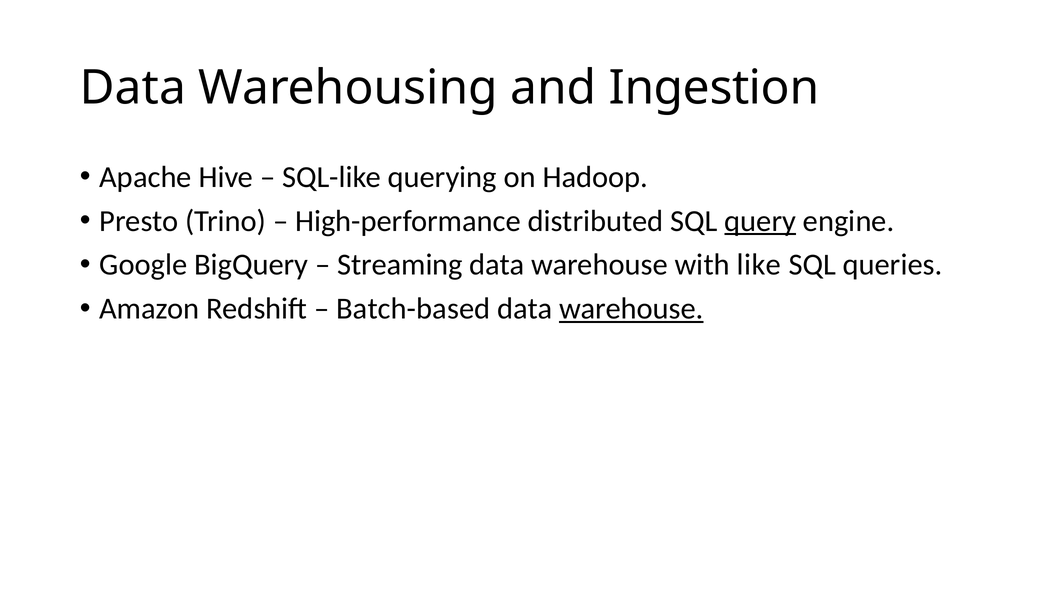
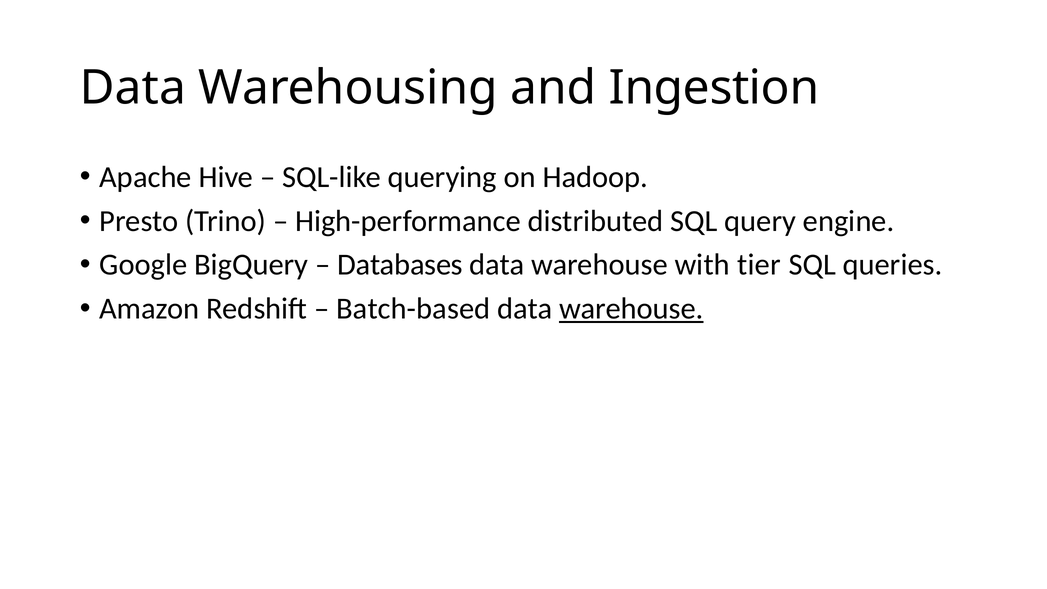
query underline: present -> none (760, 221)
Streaming: Streaming -> Databases (400, 265)
like: like -> tier (759, 265)
